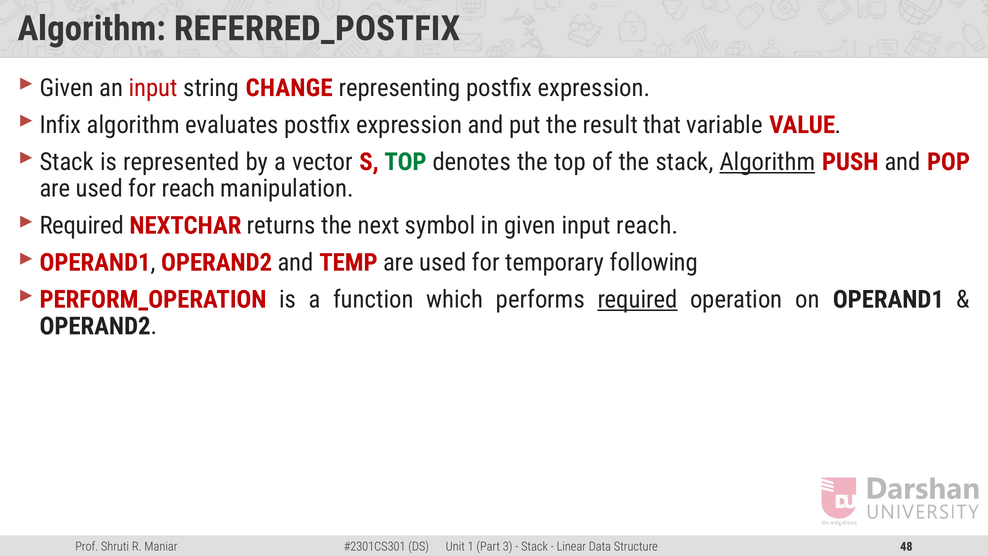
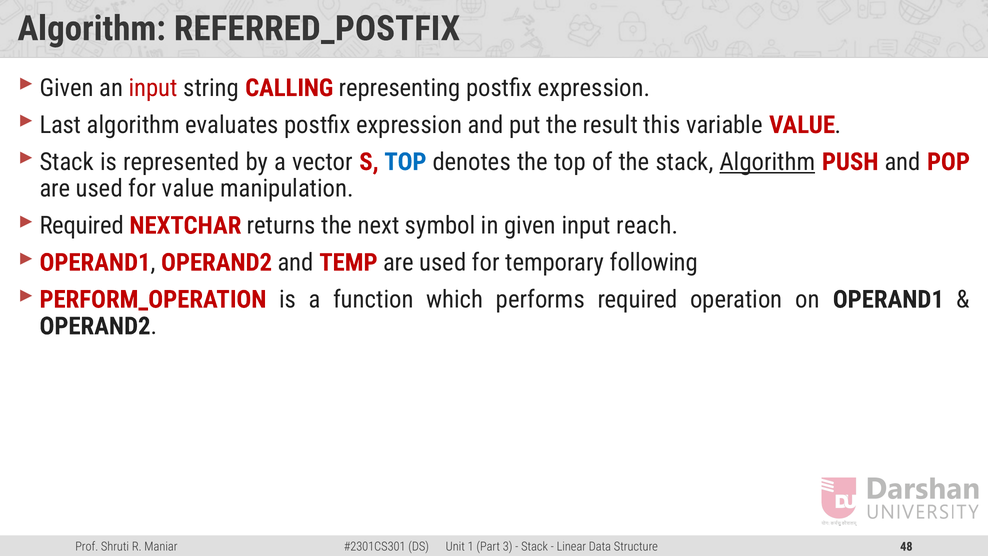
CHANGE: CHANGE -> CALLING (289, 88)
Infix: Infix -> Last (60, 125)
that: that -> this (662, 125)
TOP colour: green -> blue (405, 162)
for reach: reach -> value (188, 189)
required underline: present -> none (637, 299)
